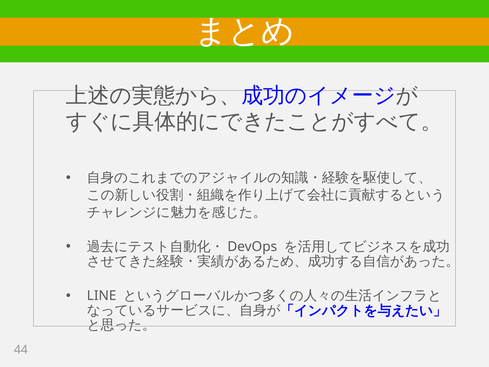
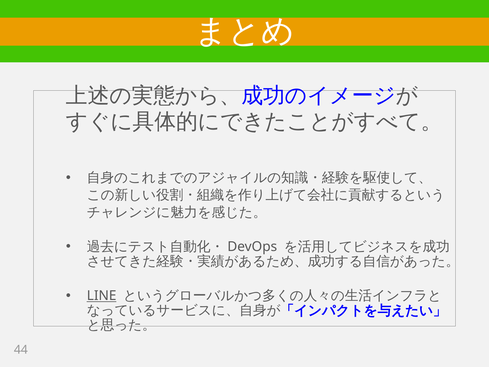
LINE underline: none -> present (102, 296)
